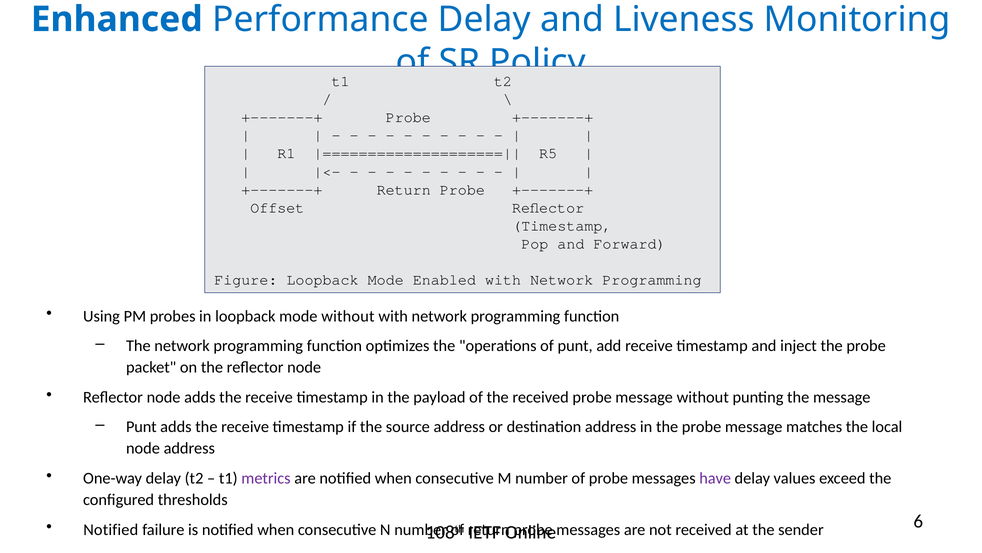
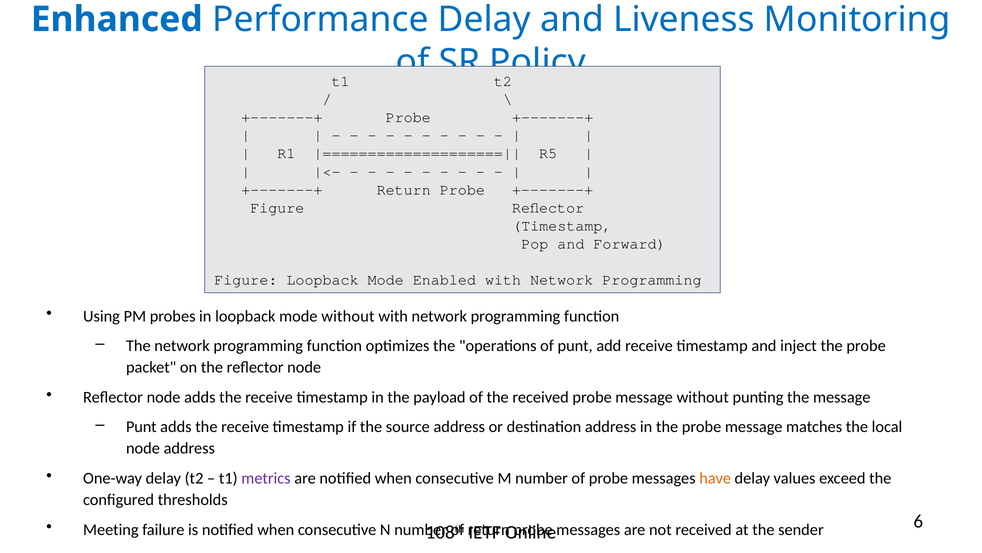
Offset: Offset -> Figure (277, 207)
have colour: purple -> orange (715, 478)
Notified: Notified -> Meeting (111, 529)
